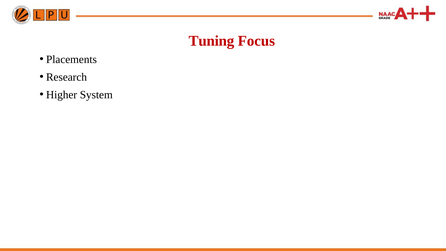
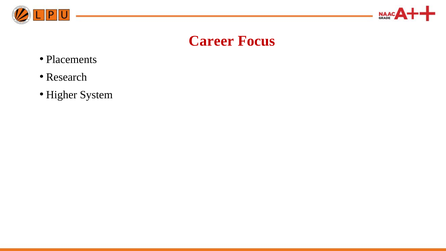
Tuning: Tuning -> Career (211, 41)
